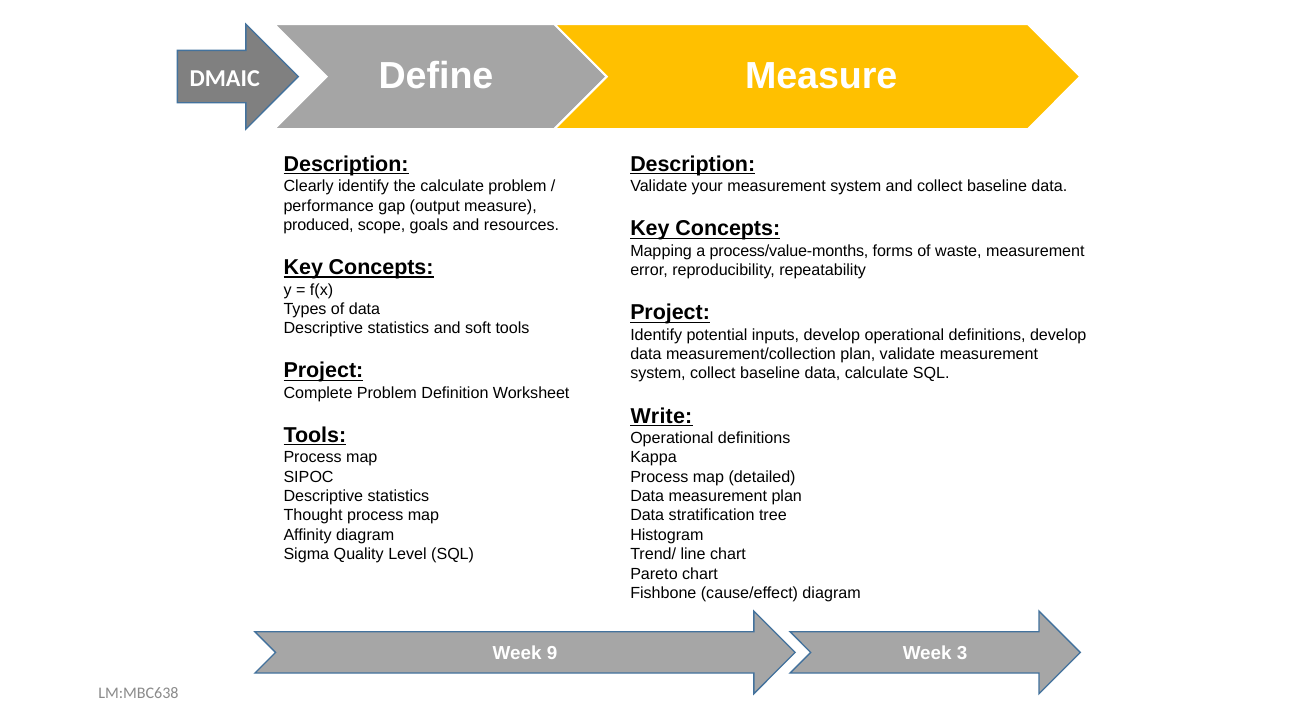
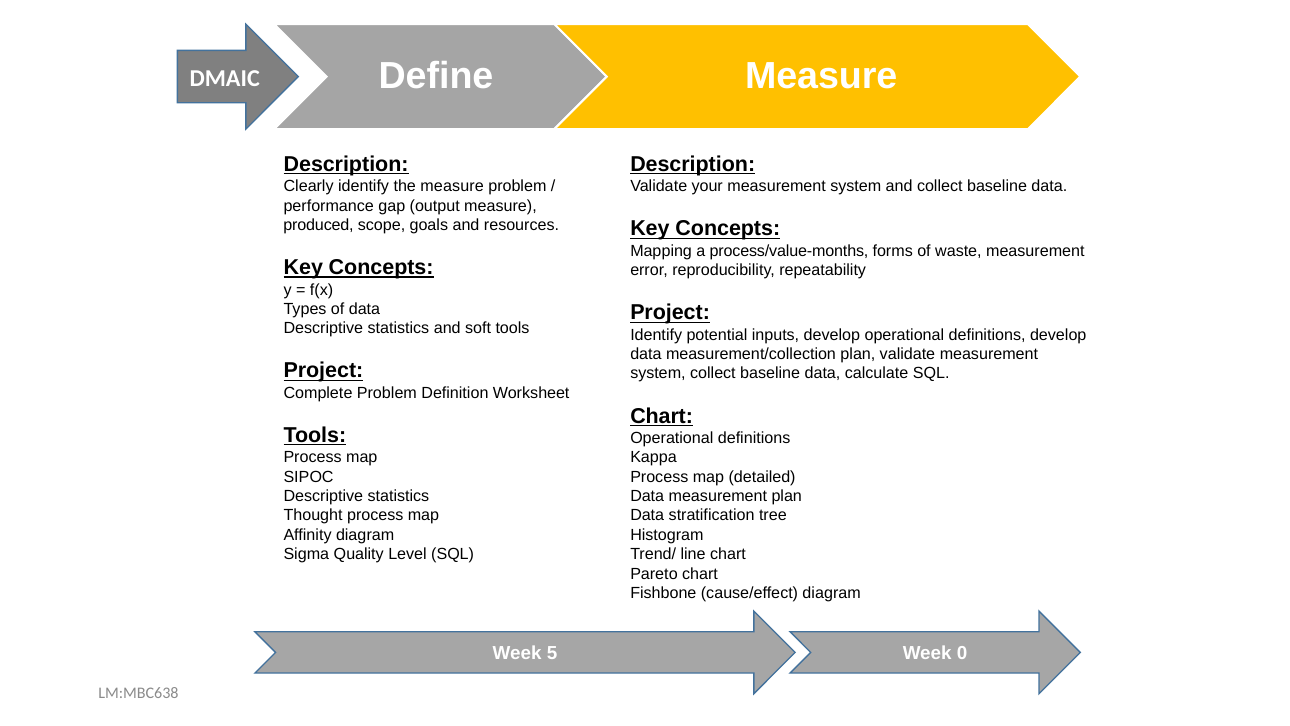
the calculate: calculate -> measure (452, 186)
Write: Write -> Chart (662, 416)
9: 9 -> 5 (552, 653)
3: 3 -> 0 (962, 653)
